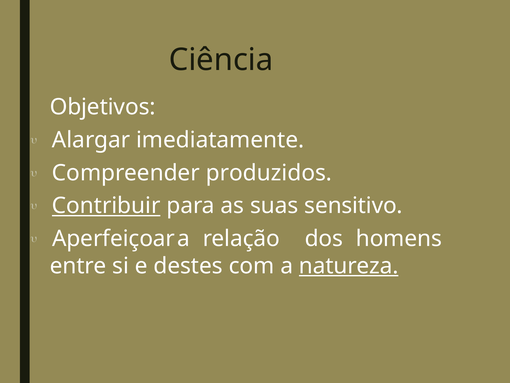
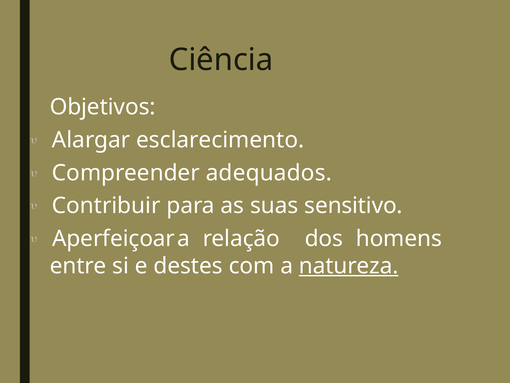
imediatamente: imediatamente -> esclarecimento (220, 140)
produzidos: produzidos -> adequados (269, 173)
Contribuir underline: present -> none (106, 206)
